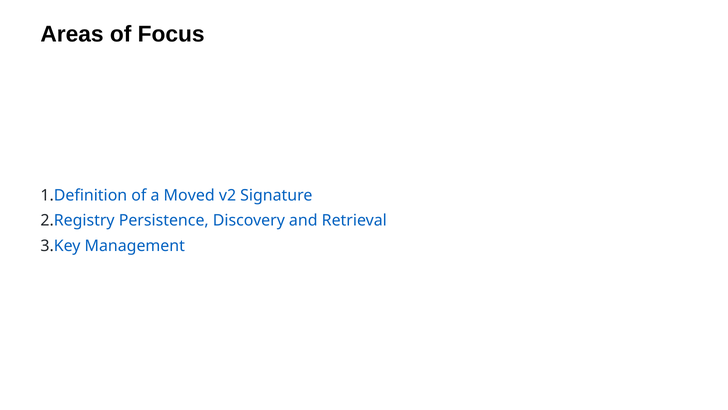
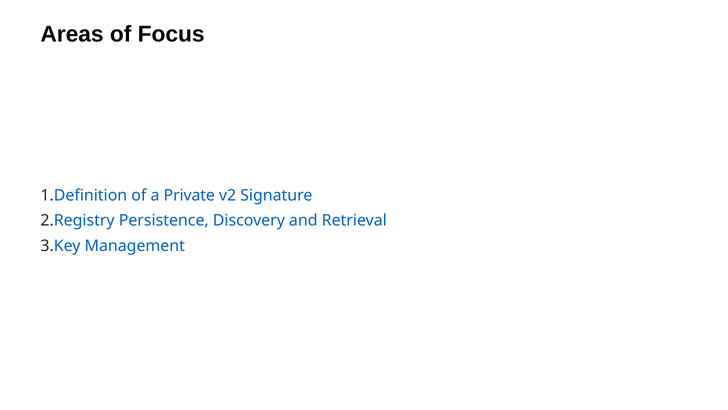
Moved: Moved -> Private (189, 195)
